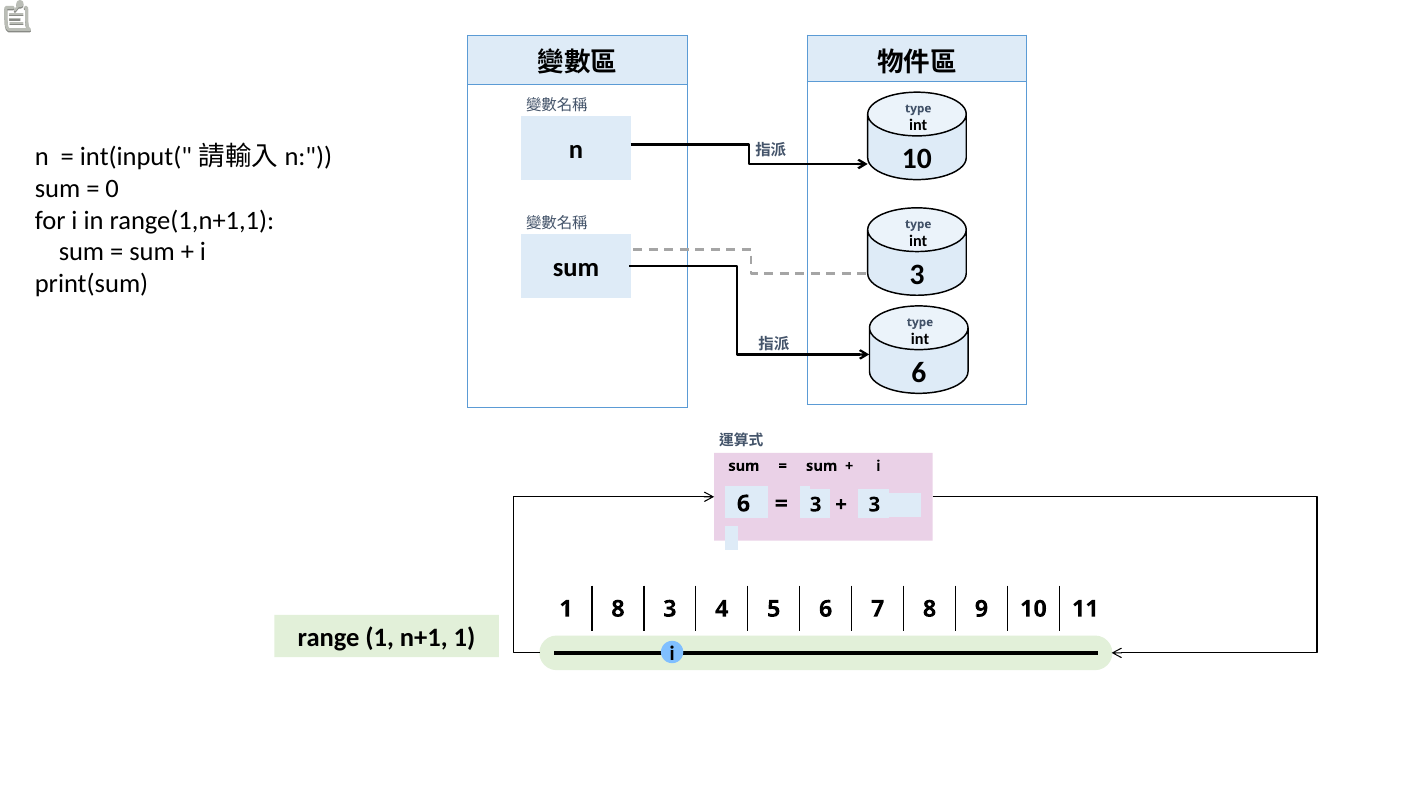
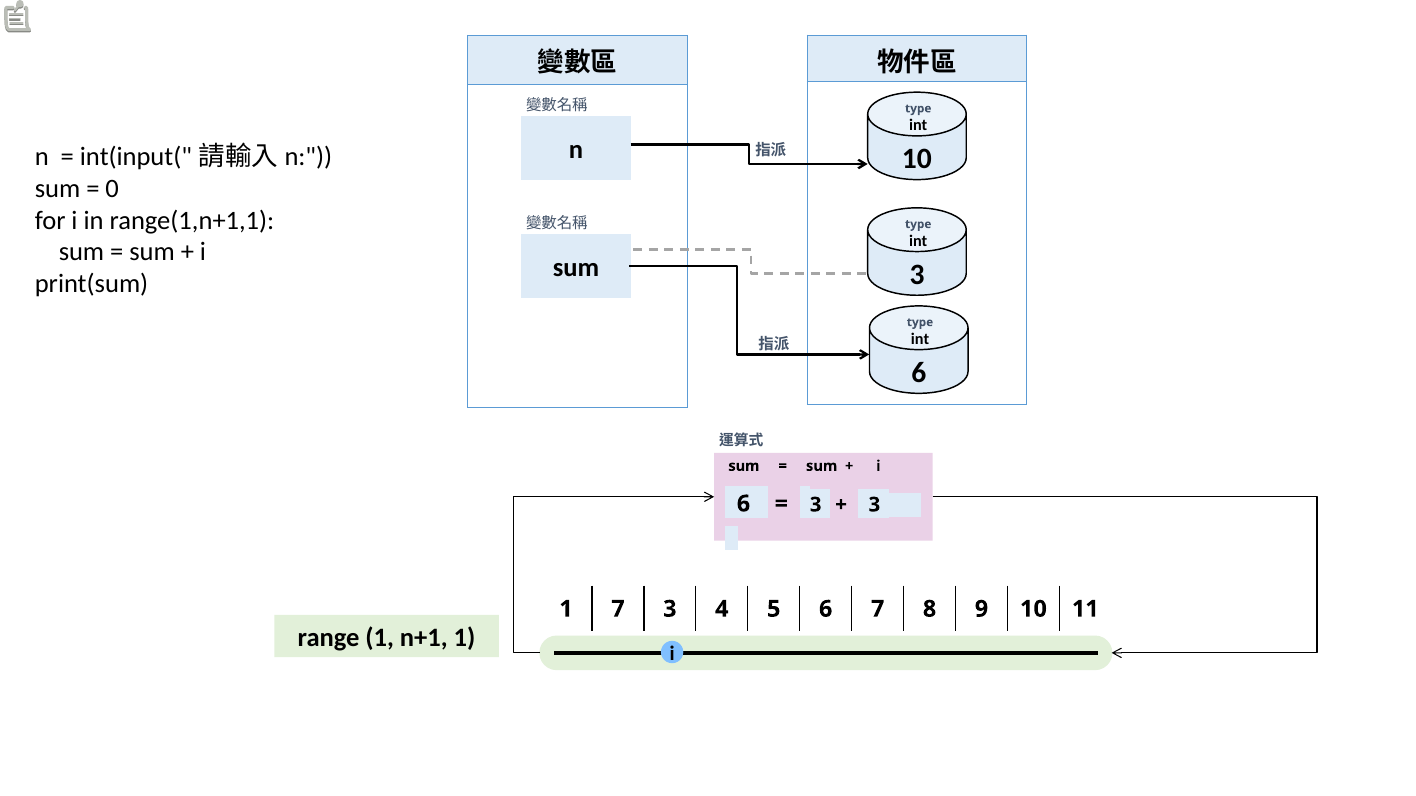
1 8: 8 -> 7 (618, 609)
